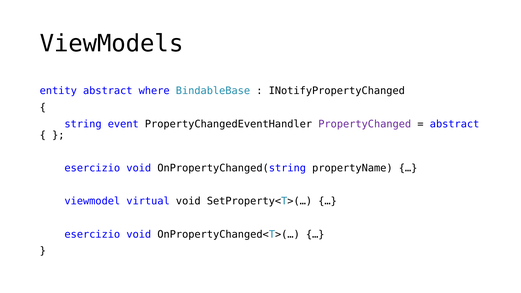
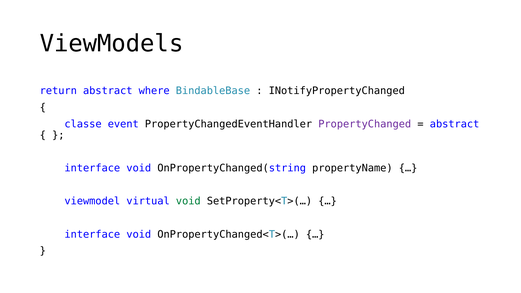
entity: entity -> return (58, 91)
string: string -> classe (83, 124)
esercizio: esercizio -> interface (92, 168)
void colour: black -> green (188, 201)
esercizio: esercizio -> interface (92, 234)
